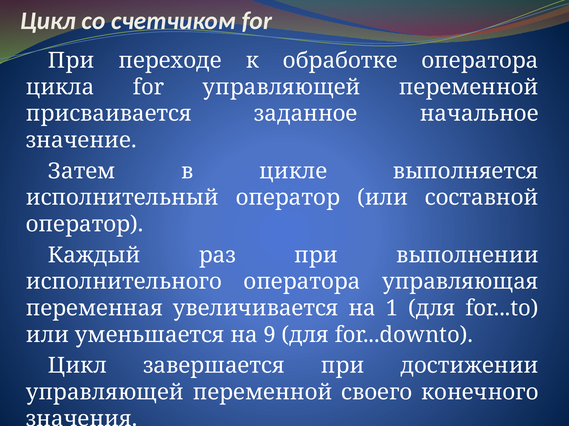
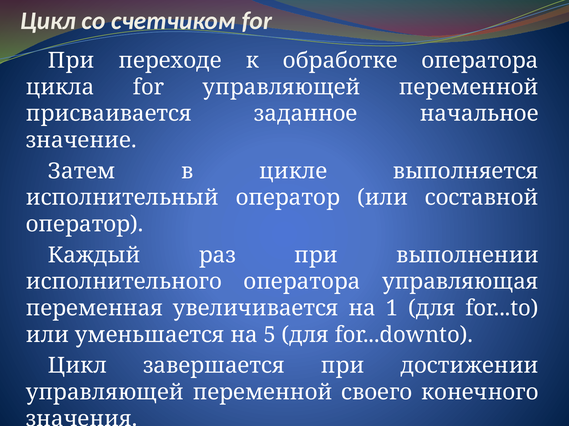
9: 9 -> 5 (270, 335)
